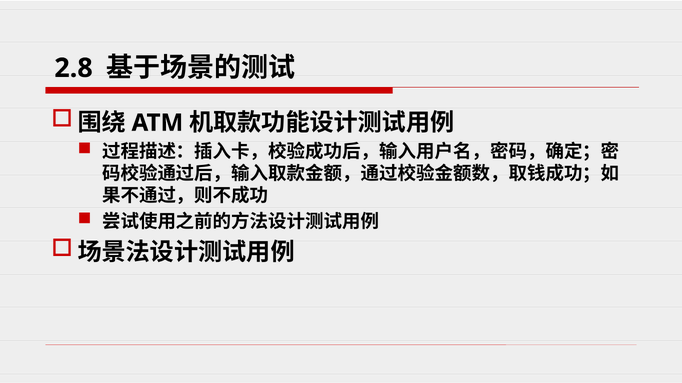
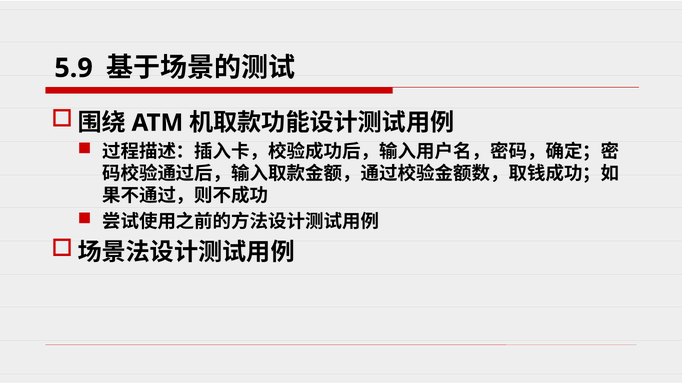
2.8: 2.8 -> 5.9 (74, 68)
